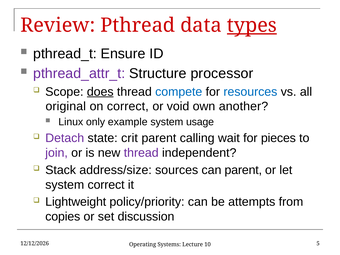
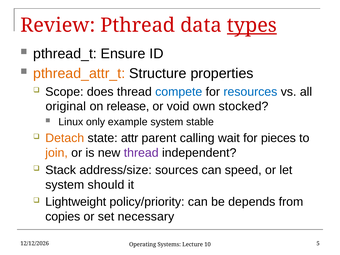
pthread_attr_t colour: purple -> orange (79, 74)
processor: processor -> properties (222, 74)
does underline: present -> none (100, 92)
on correct: correct -> release (128, 106)
another: another -> stocked (244, 106)
usage: usage -> stable (200, 122)
Detach colour: purple -> orange (65, 138)
crit: crit -> attr (130, 138)
join colour: purple -> orange (57, 153)
can parent: parent -> speed (243, 170)
system correct: correct -> should (106, 185)
attempts: attempts -> depends (252, 202)
discussion: discussion -> necessary (146, 217)
